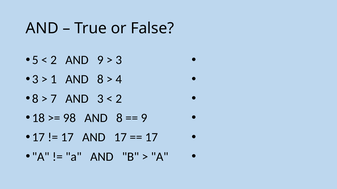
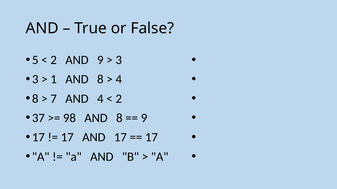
AND 3: 3 -> 4 (100, 99)
18: 18 -> 37 (38, 118)
